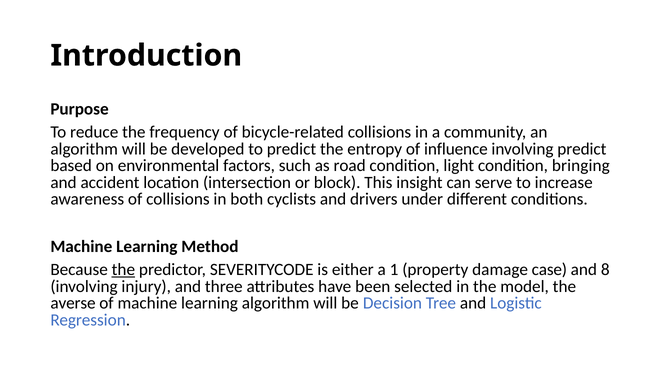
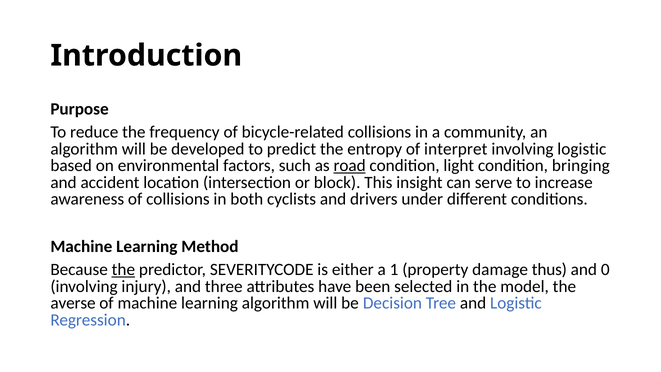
influence: influence -> interpret (456, 149)
involving predict: predict -> logistic (582, 149)
road underline: none -> present (350, 166)
case: case -> thus (549, 270)
8: 8 -> 0 (605, 270)
